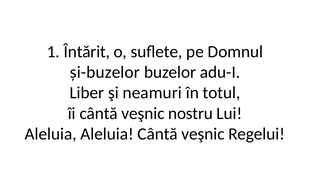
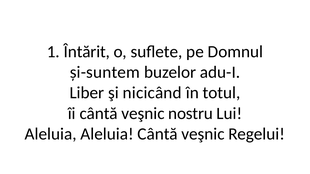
și-buzelor: și-buzelor -> și-suntem (105, 72)
neamuri: neamuri -> nicicând (152, 93)
